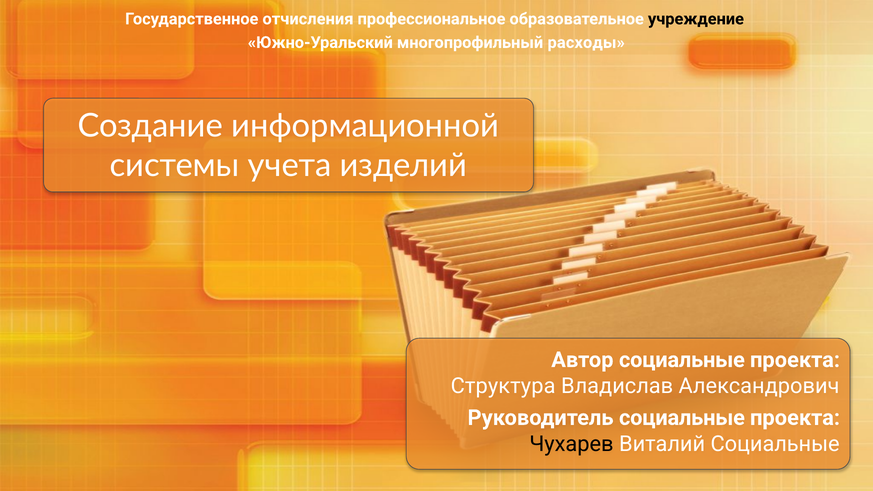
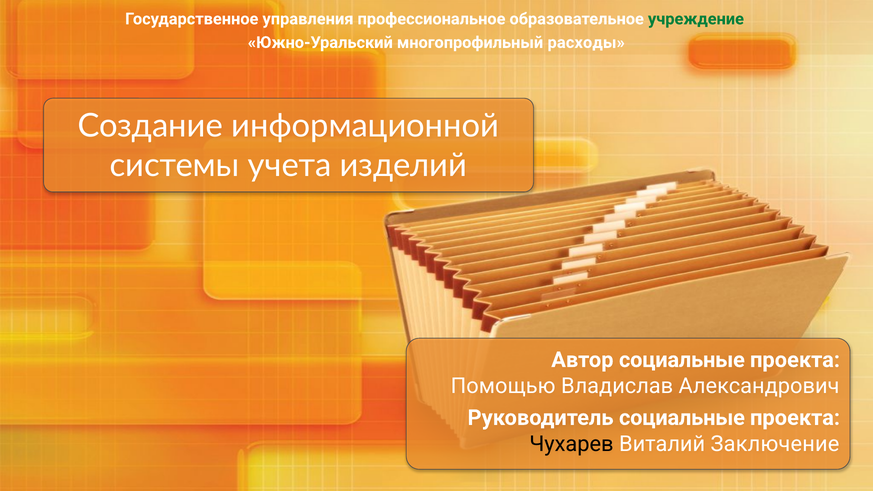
отчисления: отчисления -> управления (308, 19)
учреждение colour: black -> green (696, 19)
Структура: Структура -> Помощью (503, 386)
Виталий Социальные: Социальные -> Заключение (775, 444)
